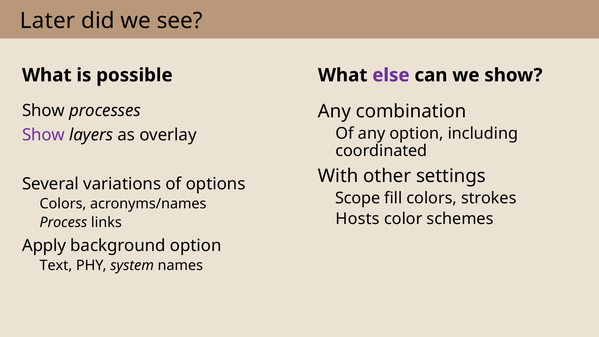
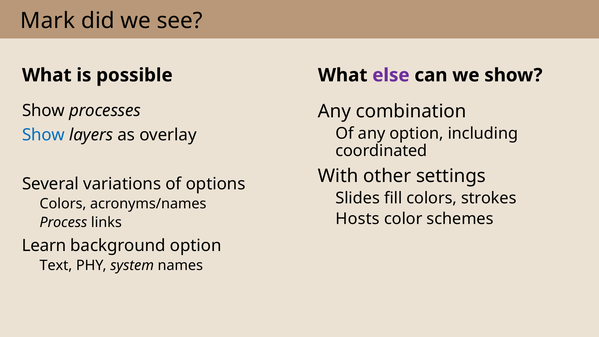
Later: Later -> Mark (48, 21)
Show colour: purple -> blue (43, 135)
Scope: Scope -> Slides (358, 198)
Apply: Apply -> Learn (44, 245)
